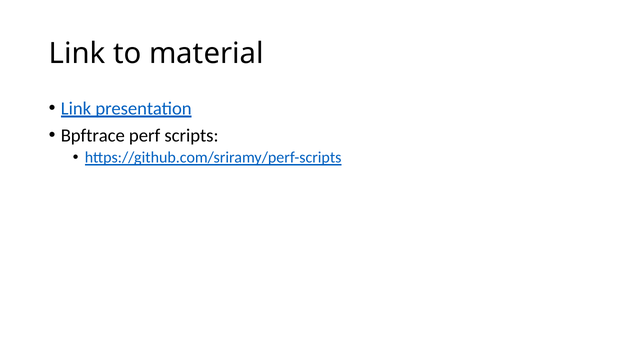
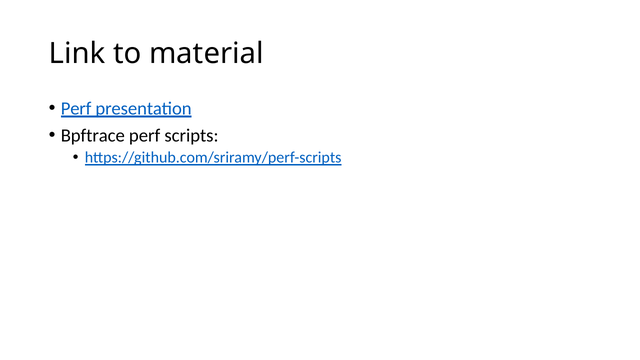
Link: Link -> Perf (76, 108)
